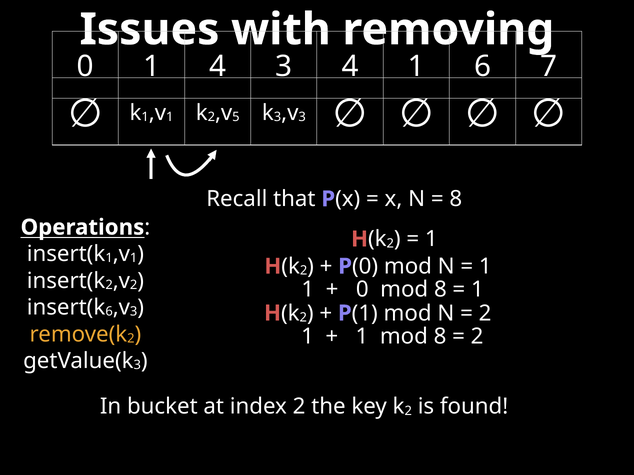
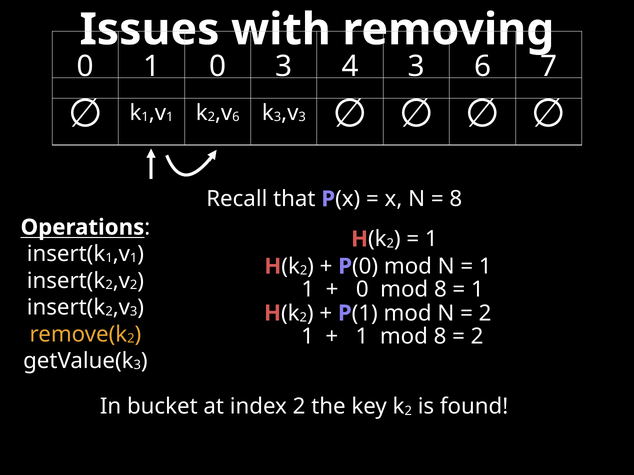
1 4: 4 -> 0 (218, 67)
4 1: 1 -> 3 (416, 67)
5: 5 -> 6 (236, 117)
6: 6 -> 2 (109, 312)
